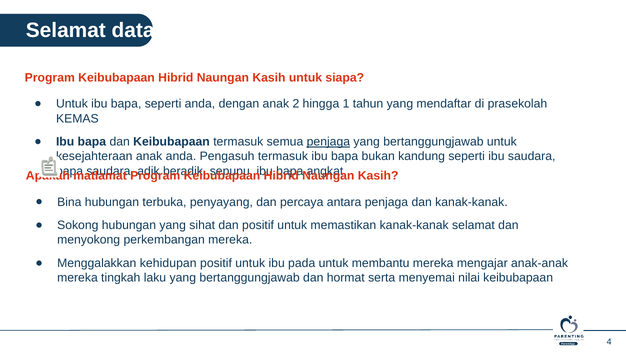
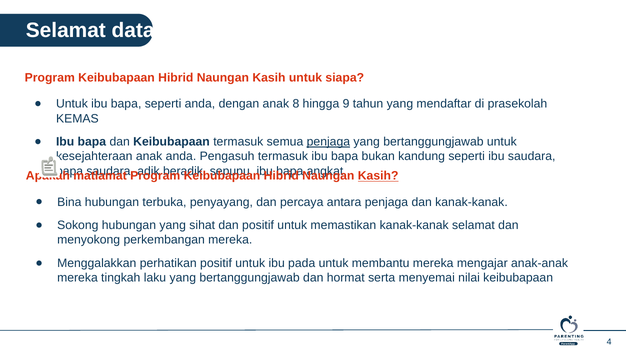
2: 2 -> 8 (296, 104)
1: 1 -> 9 (346, 104)
Kasih underline: none -> present (378, 176)
kehidupan: kehidupan -> perhatikan (168, 263)
